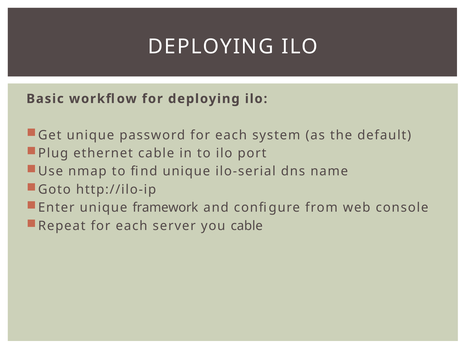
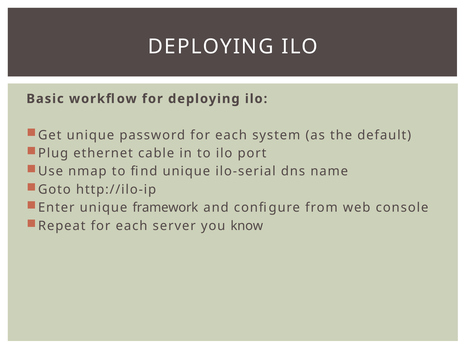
you cable: cable -> know (247, 225)
